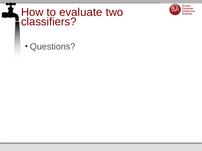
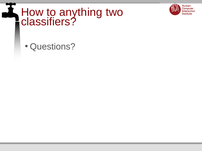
evaluate: evaluate -> anything (81, 12)
